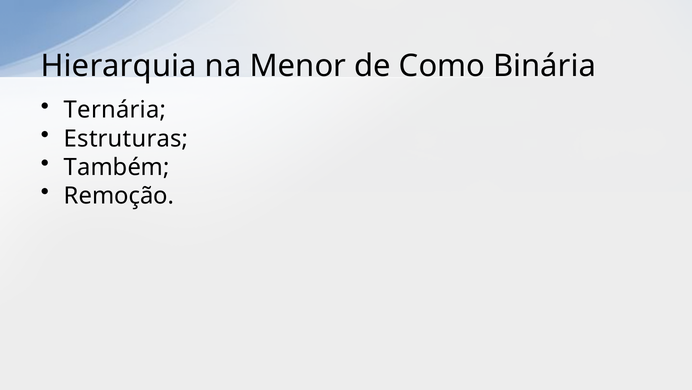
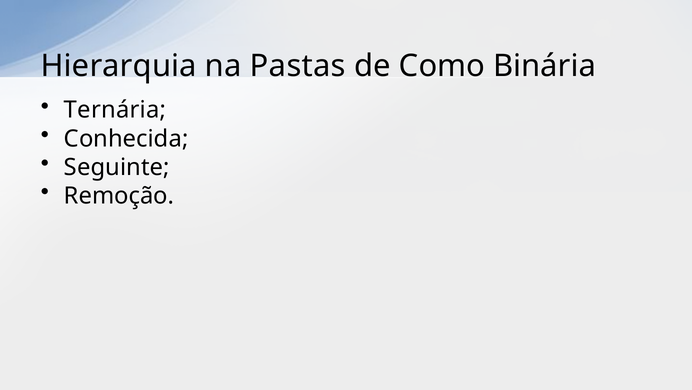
Menor: Menor -> Pastas (298, 66)
Estruturas: Estruturas -> Conhecida (126, 138)
Também: Também -> Seguinte (117, 167)
